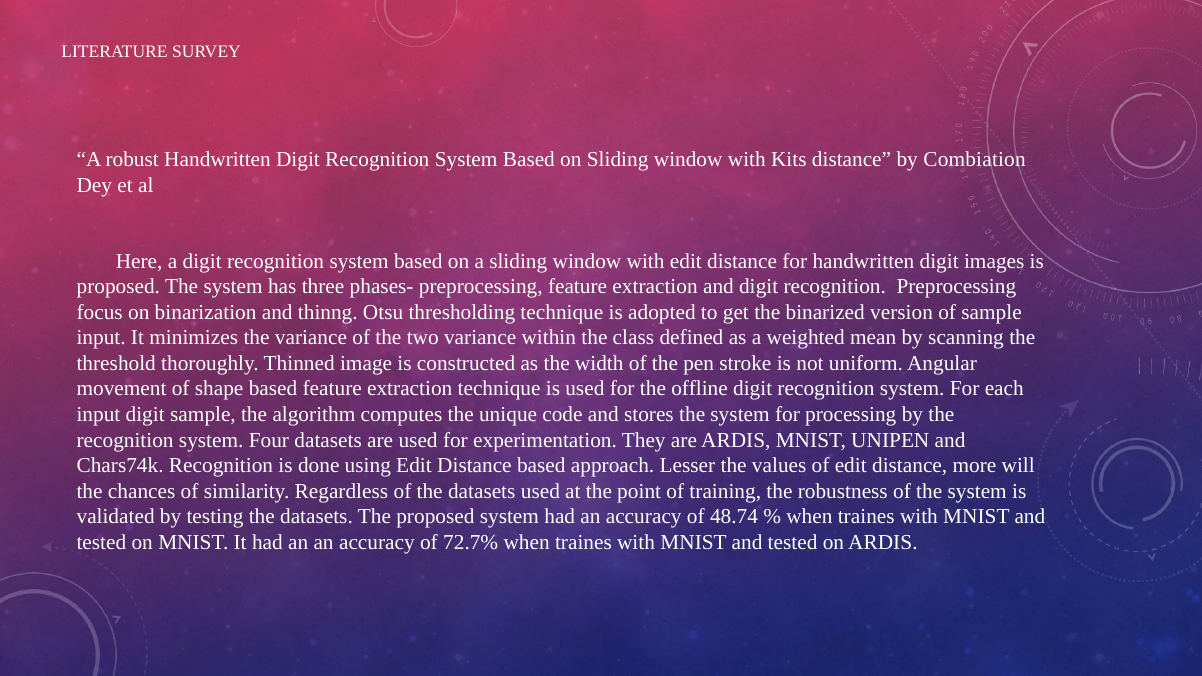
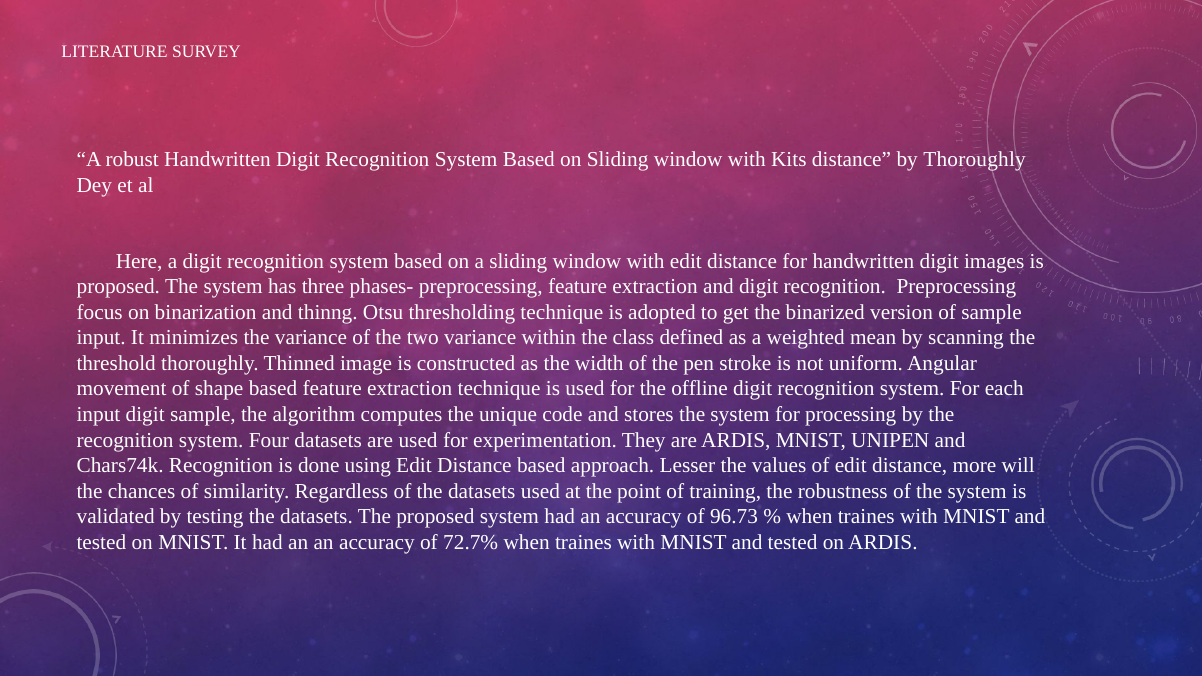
by Combiation: Combiation -> Thoroughly (975, 159)
48.74: 48.74 -> 96.73 (734, 517)
